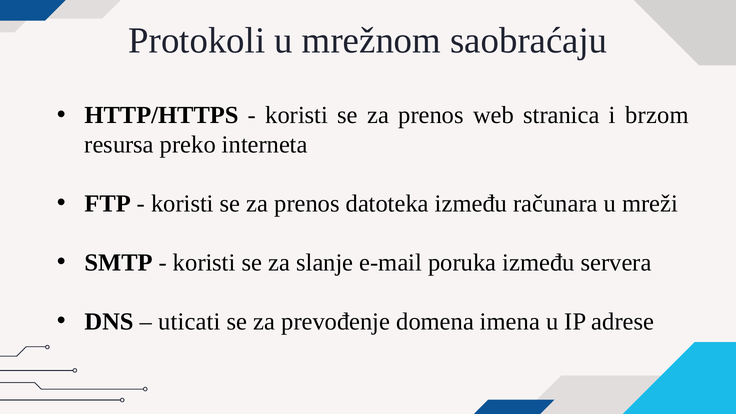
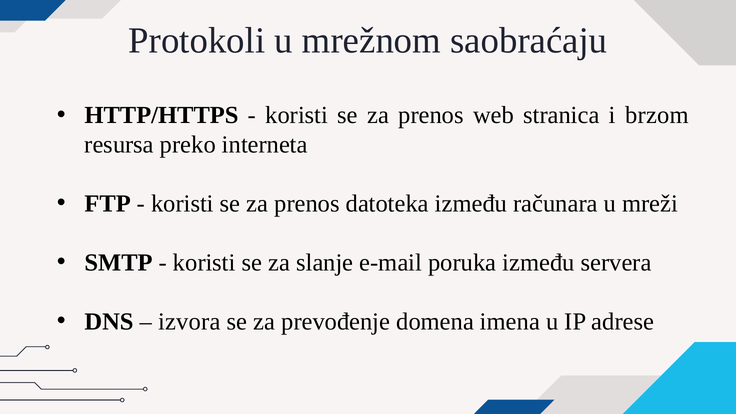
uticati: uticati -> izvora (189, 321)
